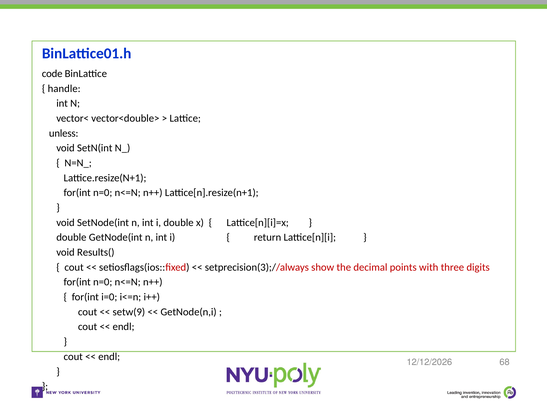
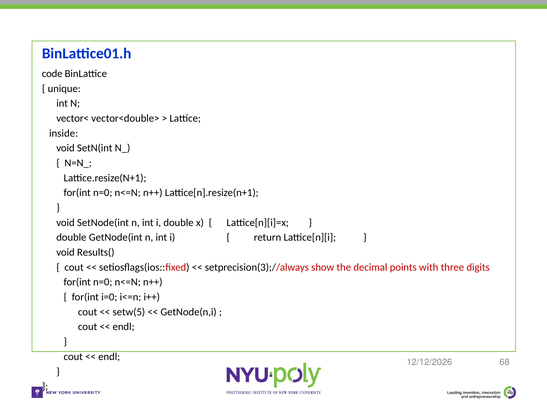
handle: handle -> unique (64, 89)
unless: unless -> inside (64, 133)
setw(9: setw(9 -> setw(5 (129, 312)
